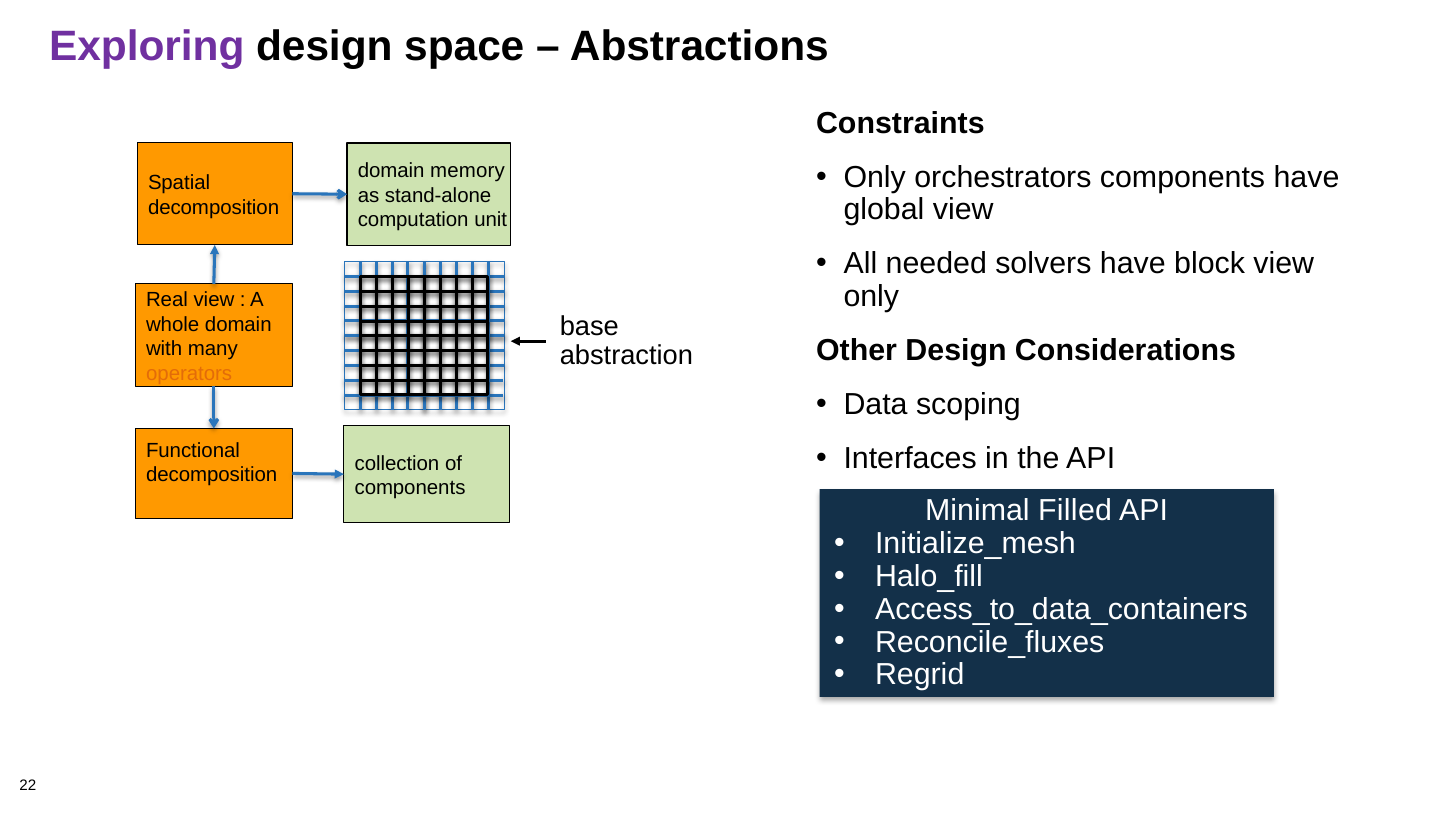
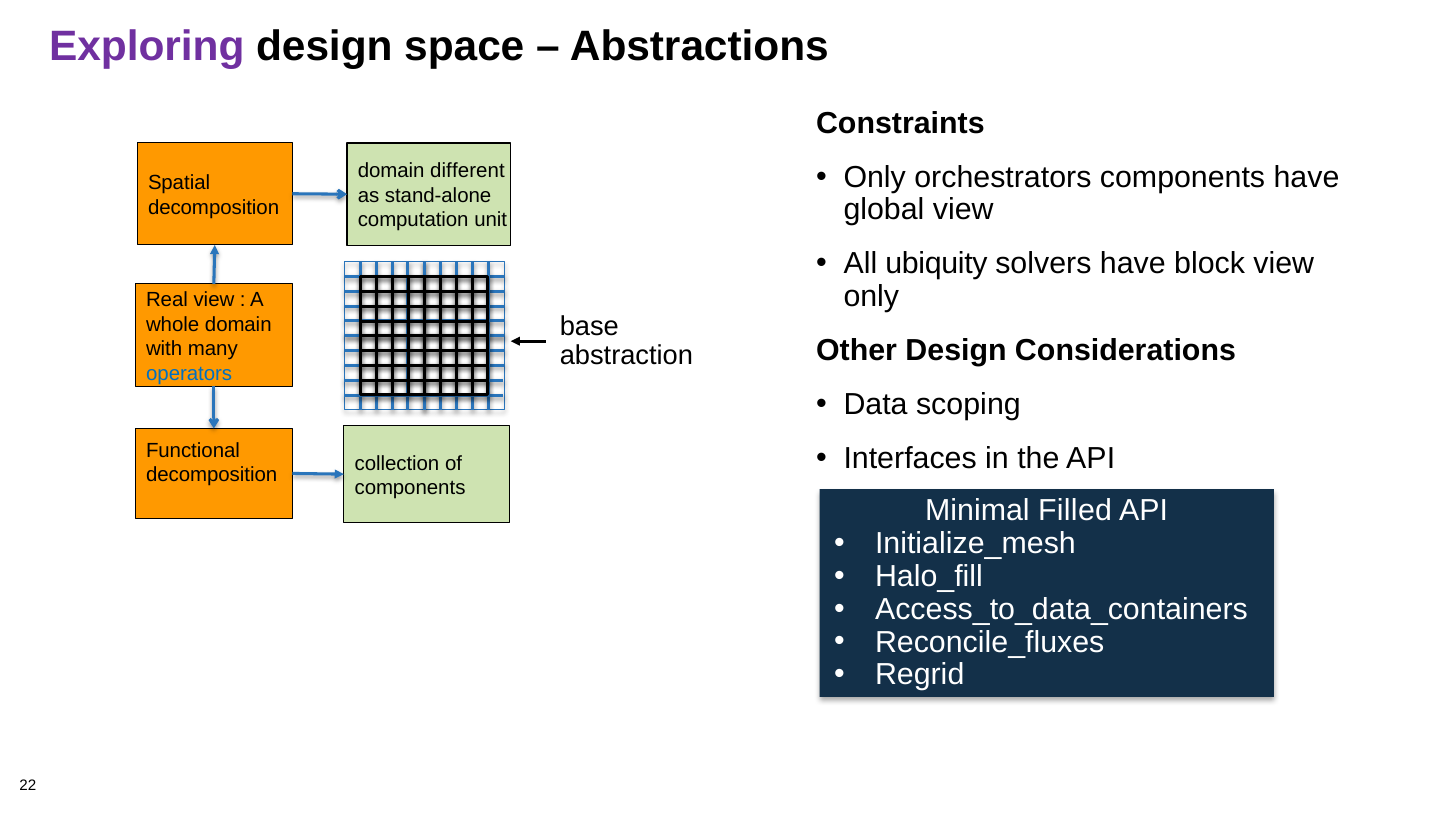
memory: memory -> different (467, 171)
needed: needed -> ubiquity (936, 264)
operators colour: orange -> blue (189, 373)
